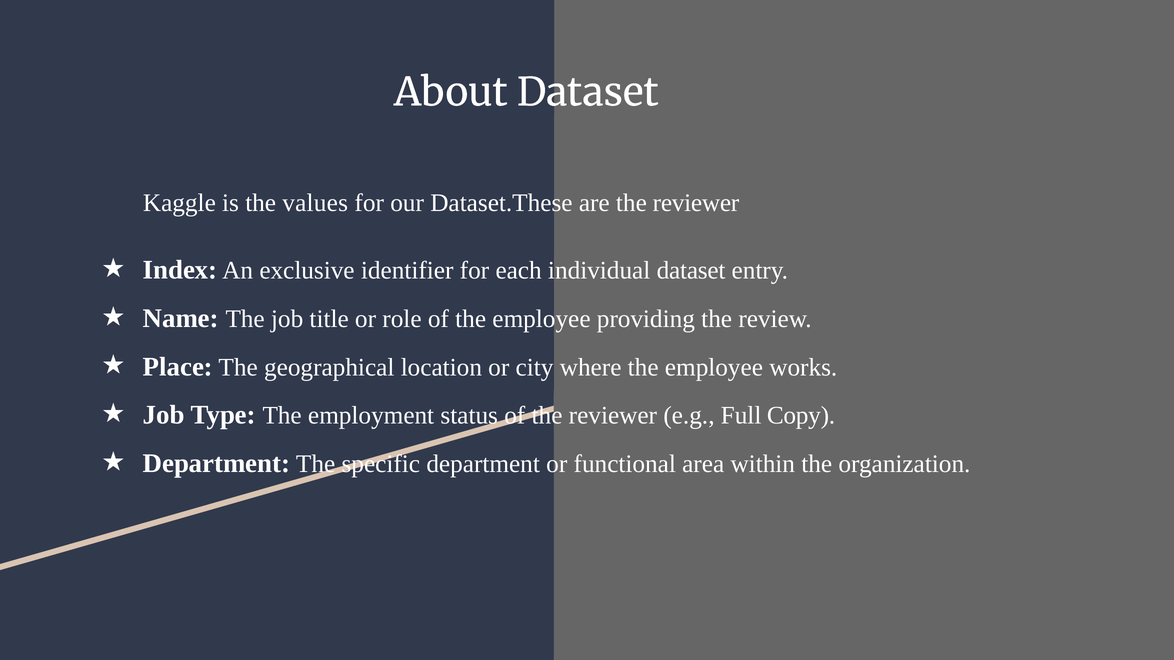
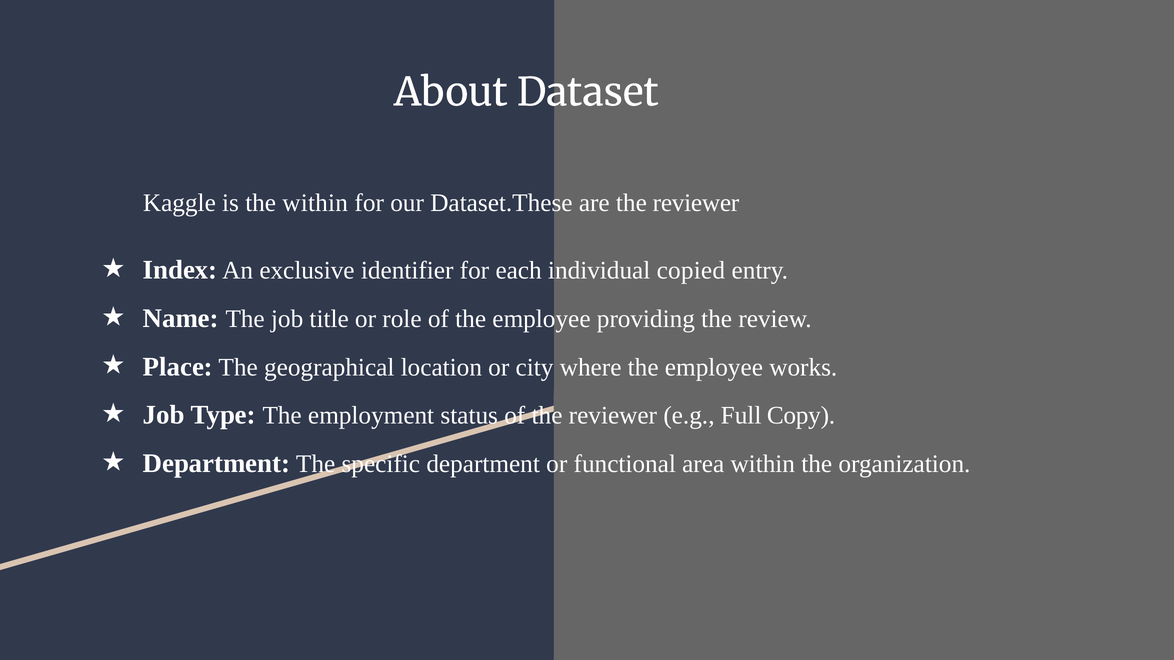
the values: values -> within (315, 203)
individual dataset: dataset -> copied (691, 271)
